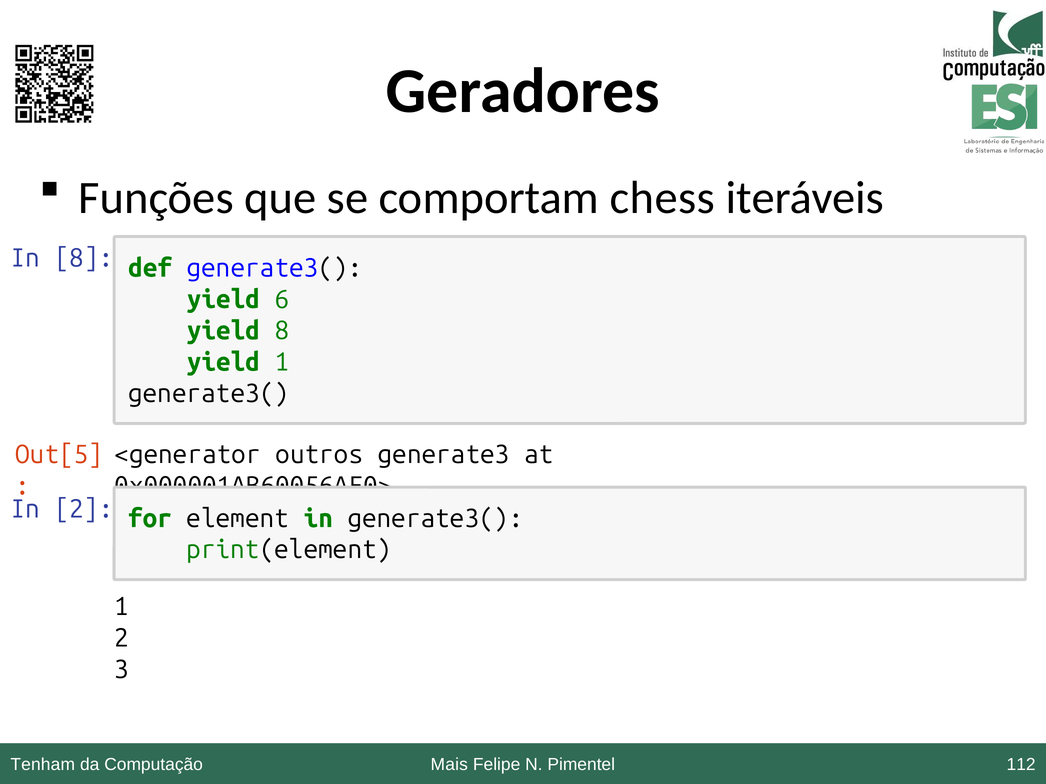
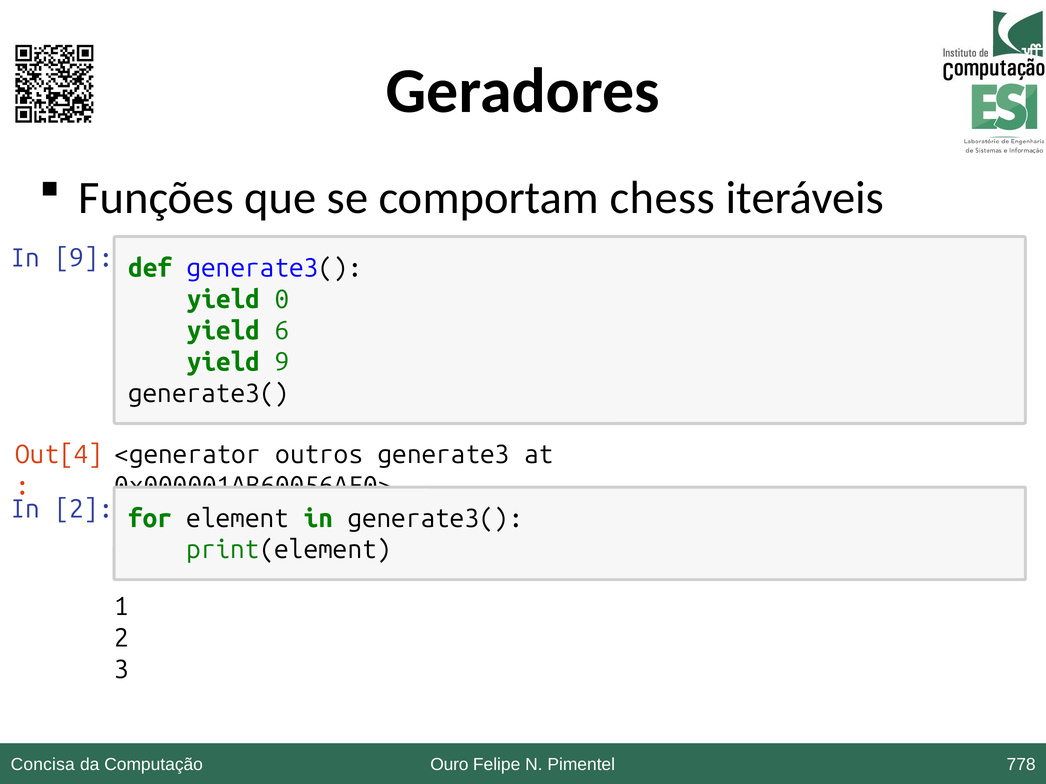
In 8: 8 -> 9 (84, 258)
6: 6 -> 0 (282, 300)
yield 8: 8 -> 6 (282, 331)
yield 1: 1 -> 9 (282, 362)
Out[5: Out[5 -> Out[4 (59, 455)
Tenham: Tenham -> Concisa (43, 765)
Mais: Mais -> Ouro (449, 765)
112: 112 -> 778 (1021, 765)
